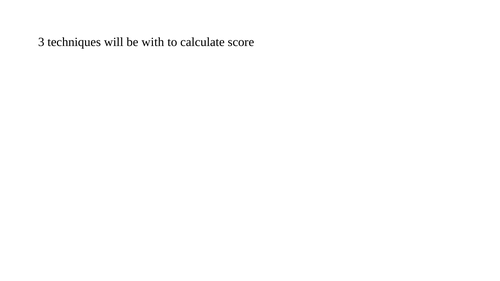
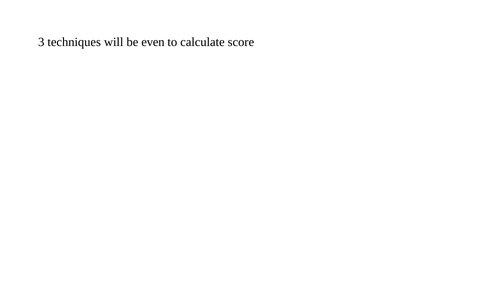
with: with -> even (153, 42)
